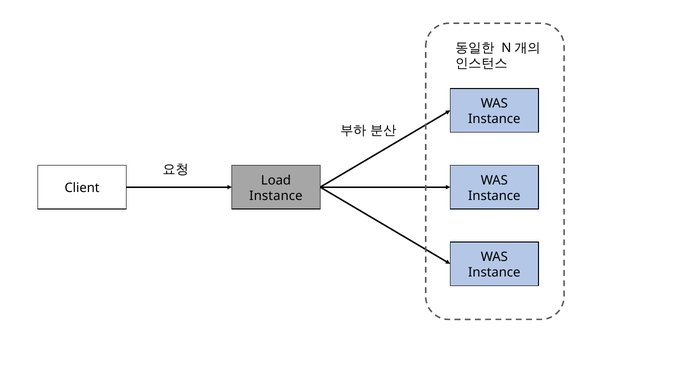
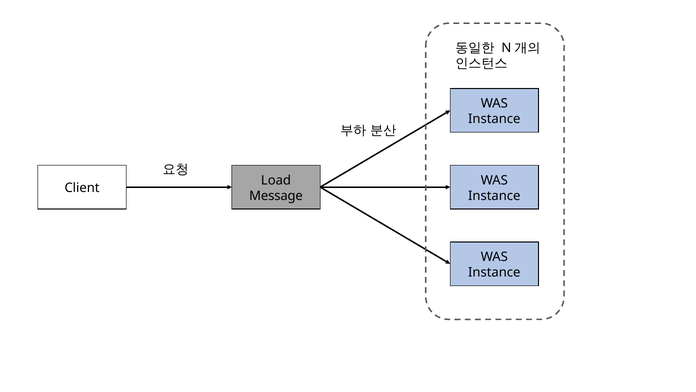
Instance: Instance -> Message (276, 196)
